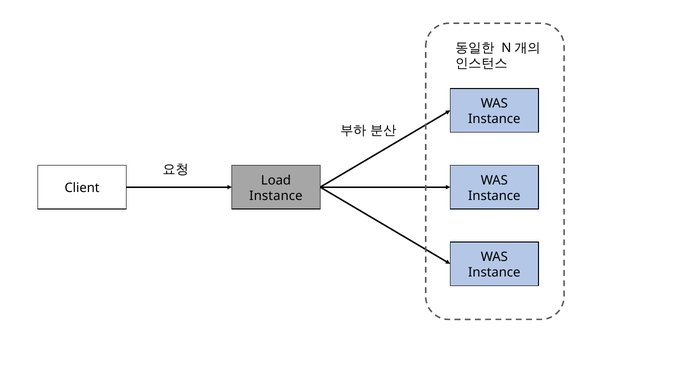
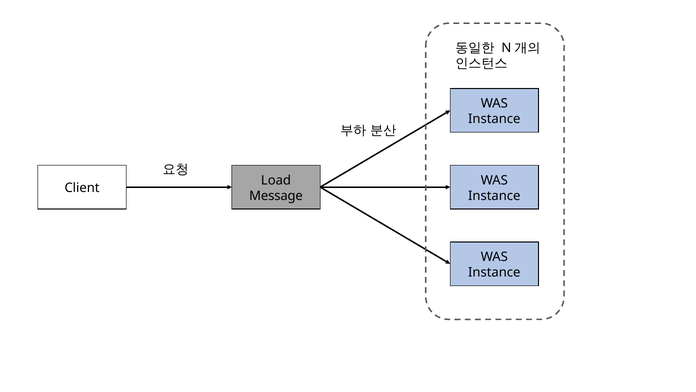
Instance: Instance -> Message (276, 196)
